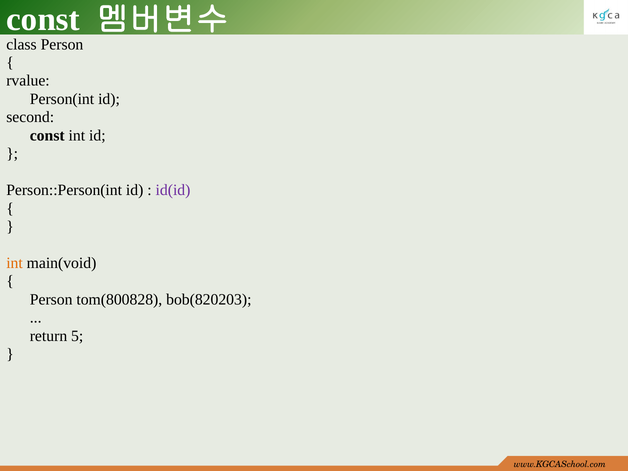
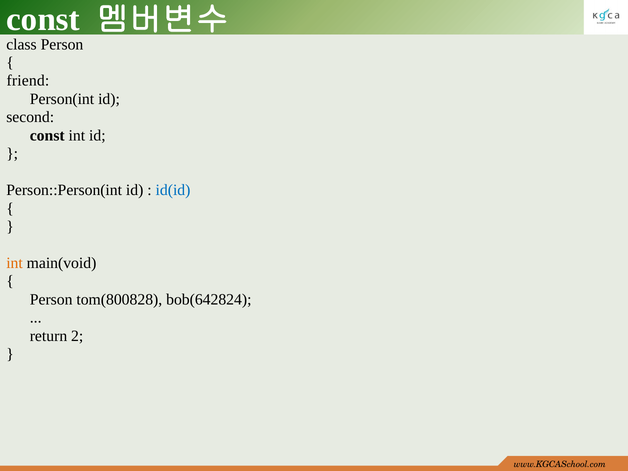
rvalue: rvalue -> friend (28, 81)
id(id colour: purple -> blue (173, 190)
bob(820203: bob(820203 -> bob(642824 (209, 299)
5: 5 -> 2 (77, 336)
